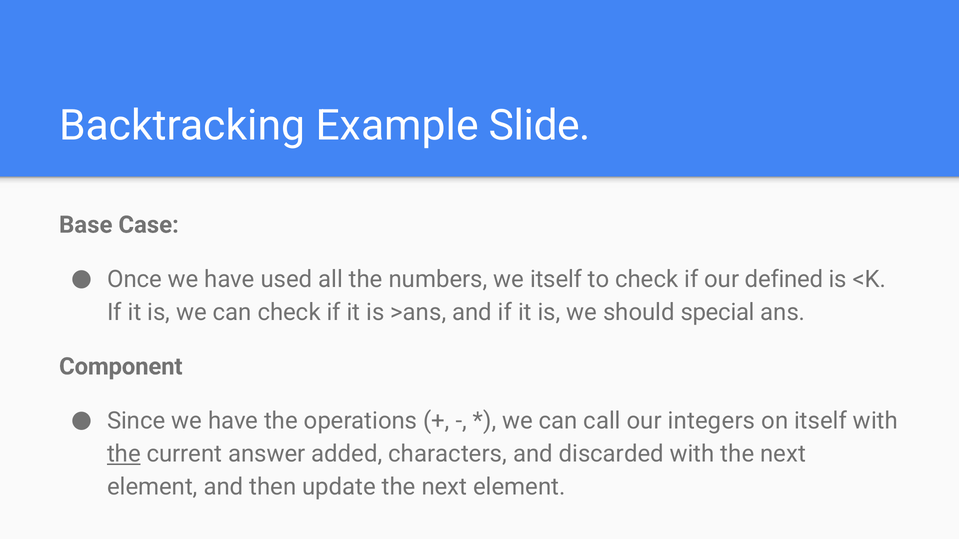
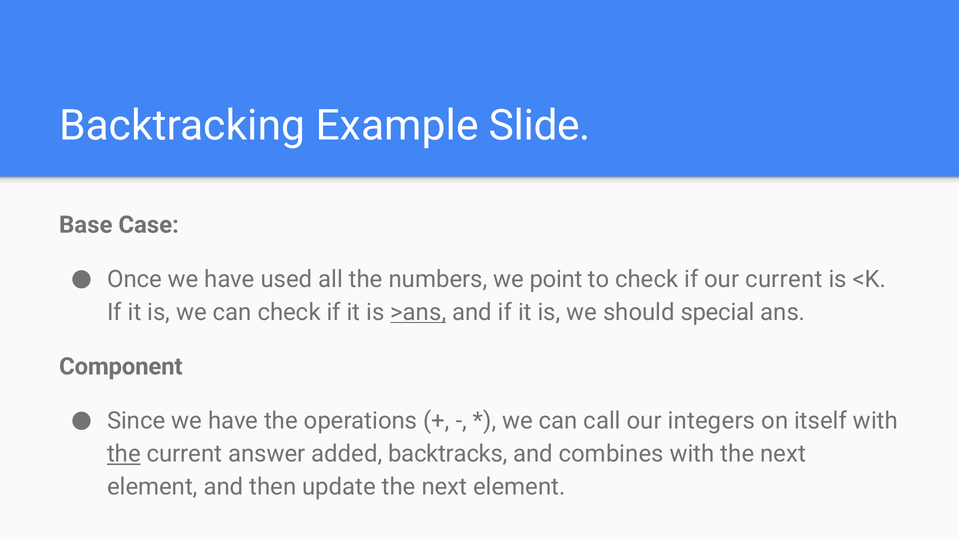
we itself: itself -> point (556, 279)
our defined: defined -> current (784, 279)
>ans underline: none -> present (418, 312)
characters: characters -> backtracks (448, 454)
discarded: discarded -> combines (611, 454)
